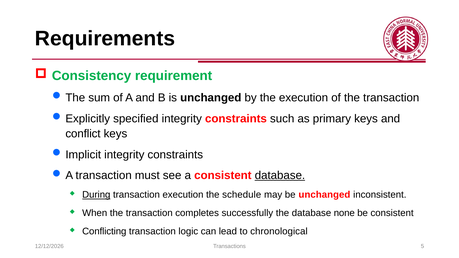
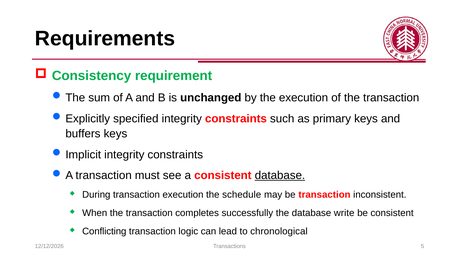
conflict: conflict -> buffers (83, 134)
During underline: present -> none (96, 195)
be unchanged: unchanged -> transaction (324, 195)
none: none -> write (344, 213)
